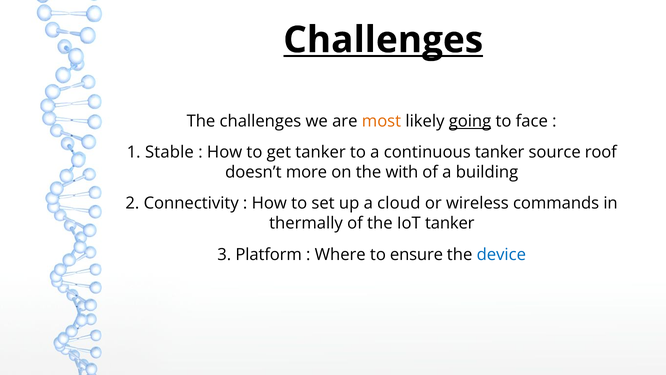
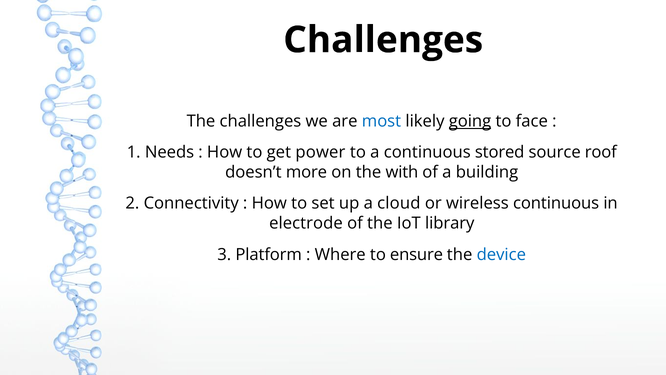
Challenges underline: present -> none (383, 40)
most colour: orange -> blue (381, 121)
Stable: Stable -> Needs (170, 152)
get tanker: tanker -> power (320, 152)
continuous tanker: tanker -> stored (500, 152)
wireless commands: commands -> continuous (556, 203)
thermally: thermally -> electrode (306, 223)
IoT tanker: tanker -> library (450, 223)
